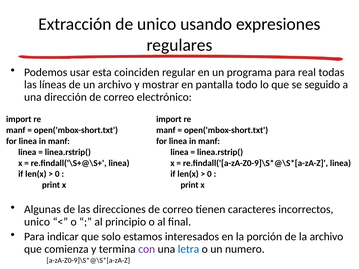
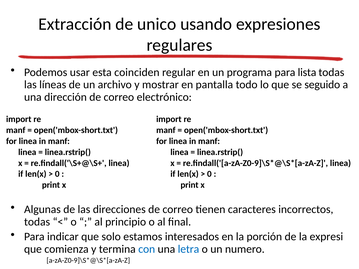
real: real -> lista (307, 72)
unico: unico -> todas (37, 222)
la archivo: archivo -> expresi (326, 237)
con colour: purple -> blue (147, 249)
